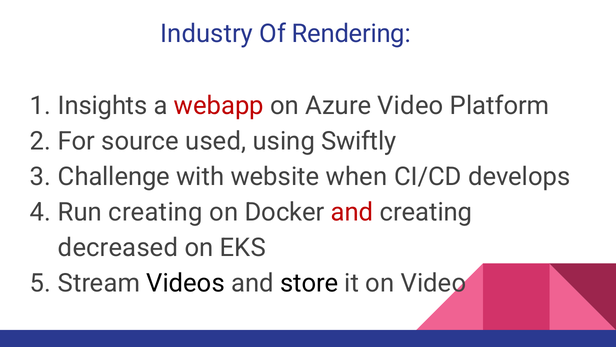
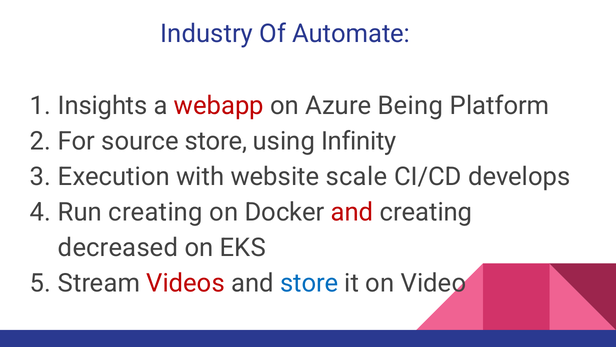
Rendering: Rendering -> Automate (351, 34)
Azure Video: Video -> Being (410, 106)
source used: used -> store (216, 141)
Swiftly: Swiftly -> Infinity (359, 141)
Challenge: Challenge -> Execution (114, 176)
when: when -> scale (357, 176)
Videos colour: black -> red (186, 283)
store colour: black -> blue (309, 283)
